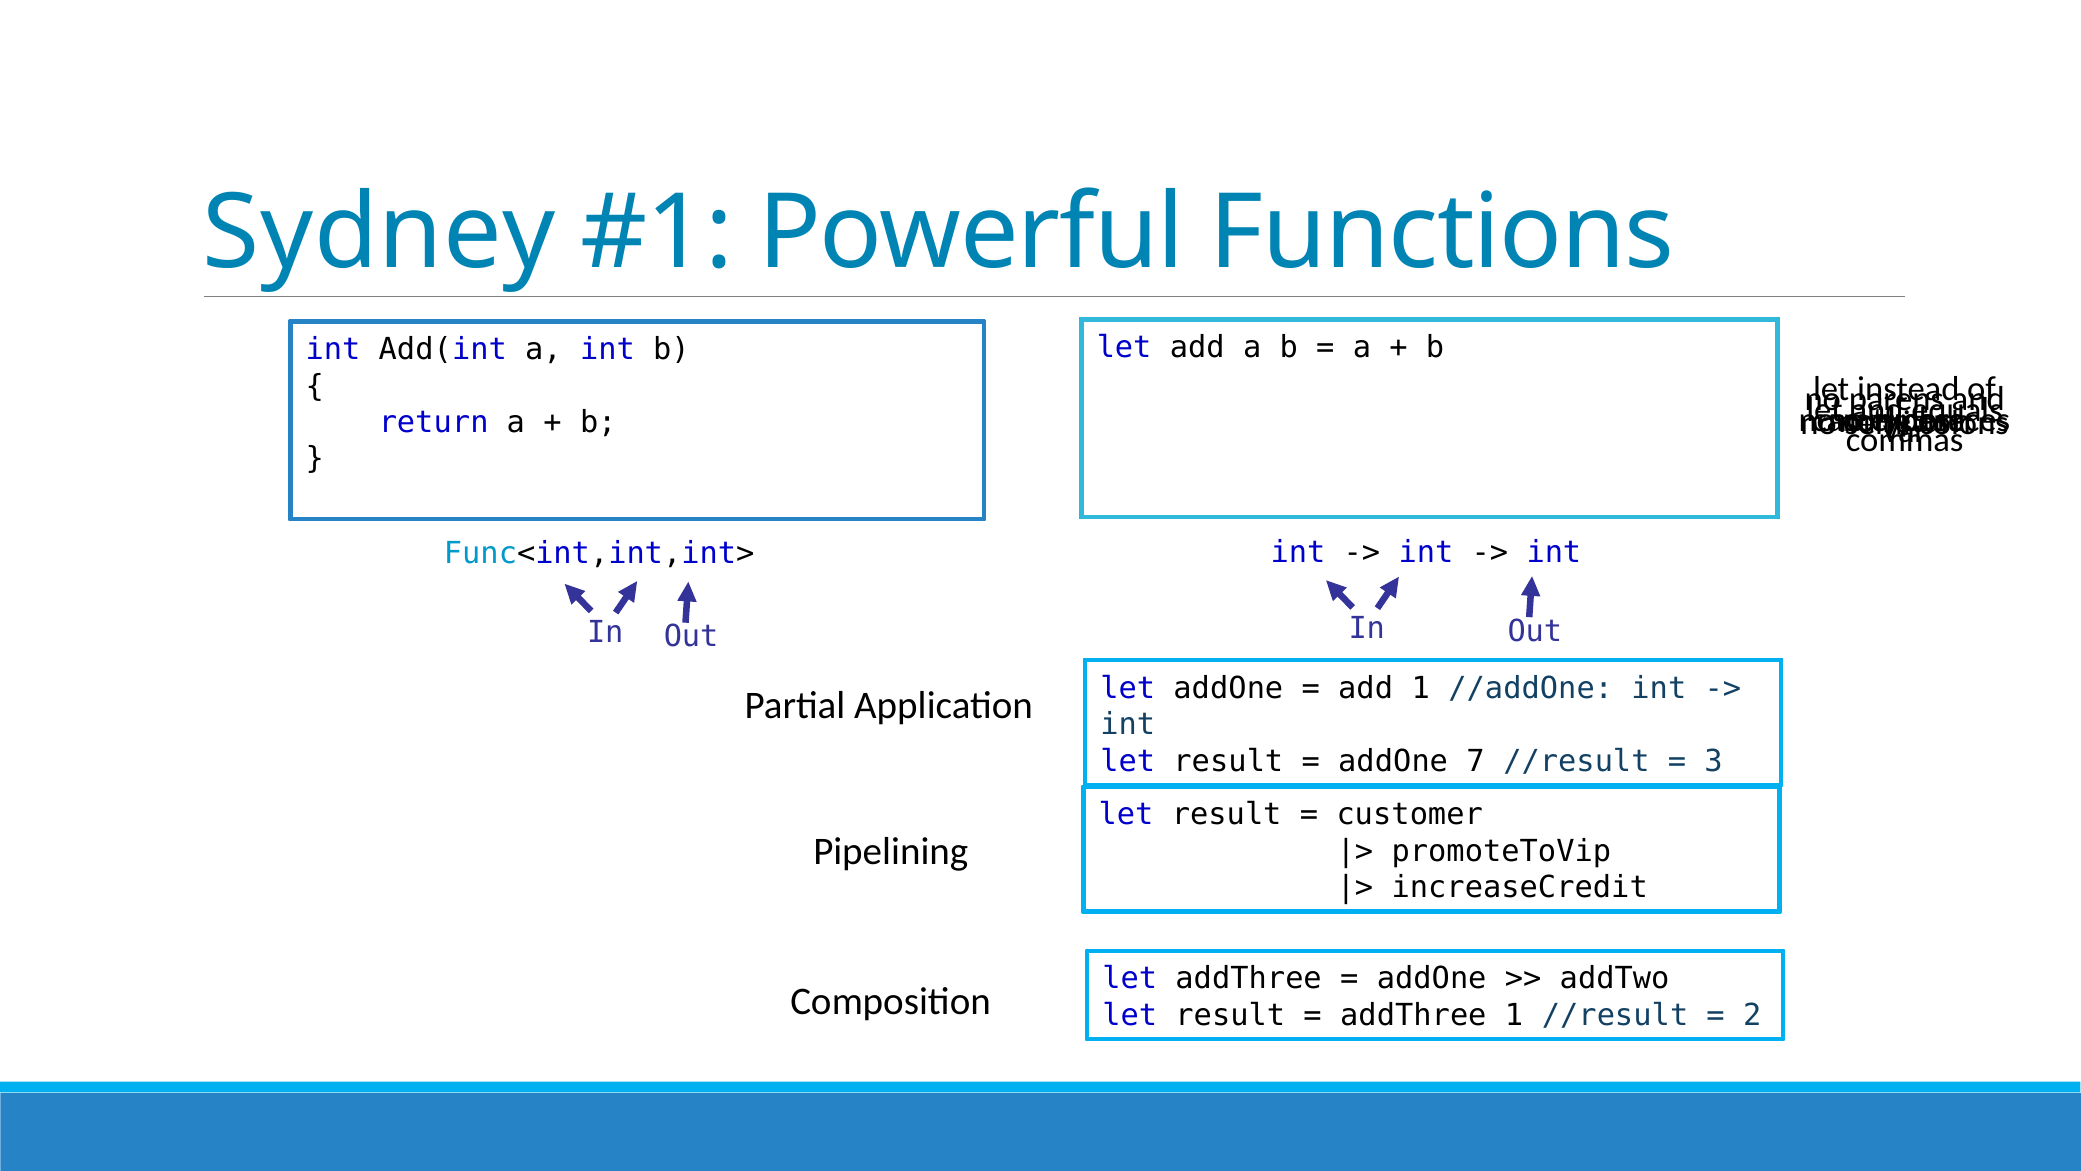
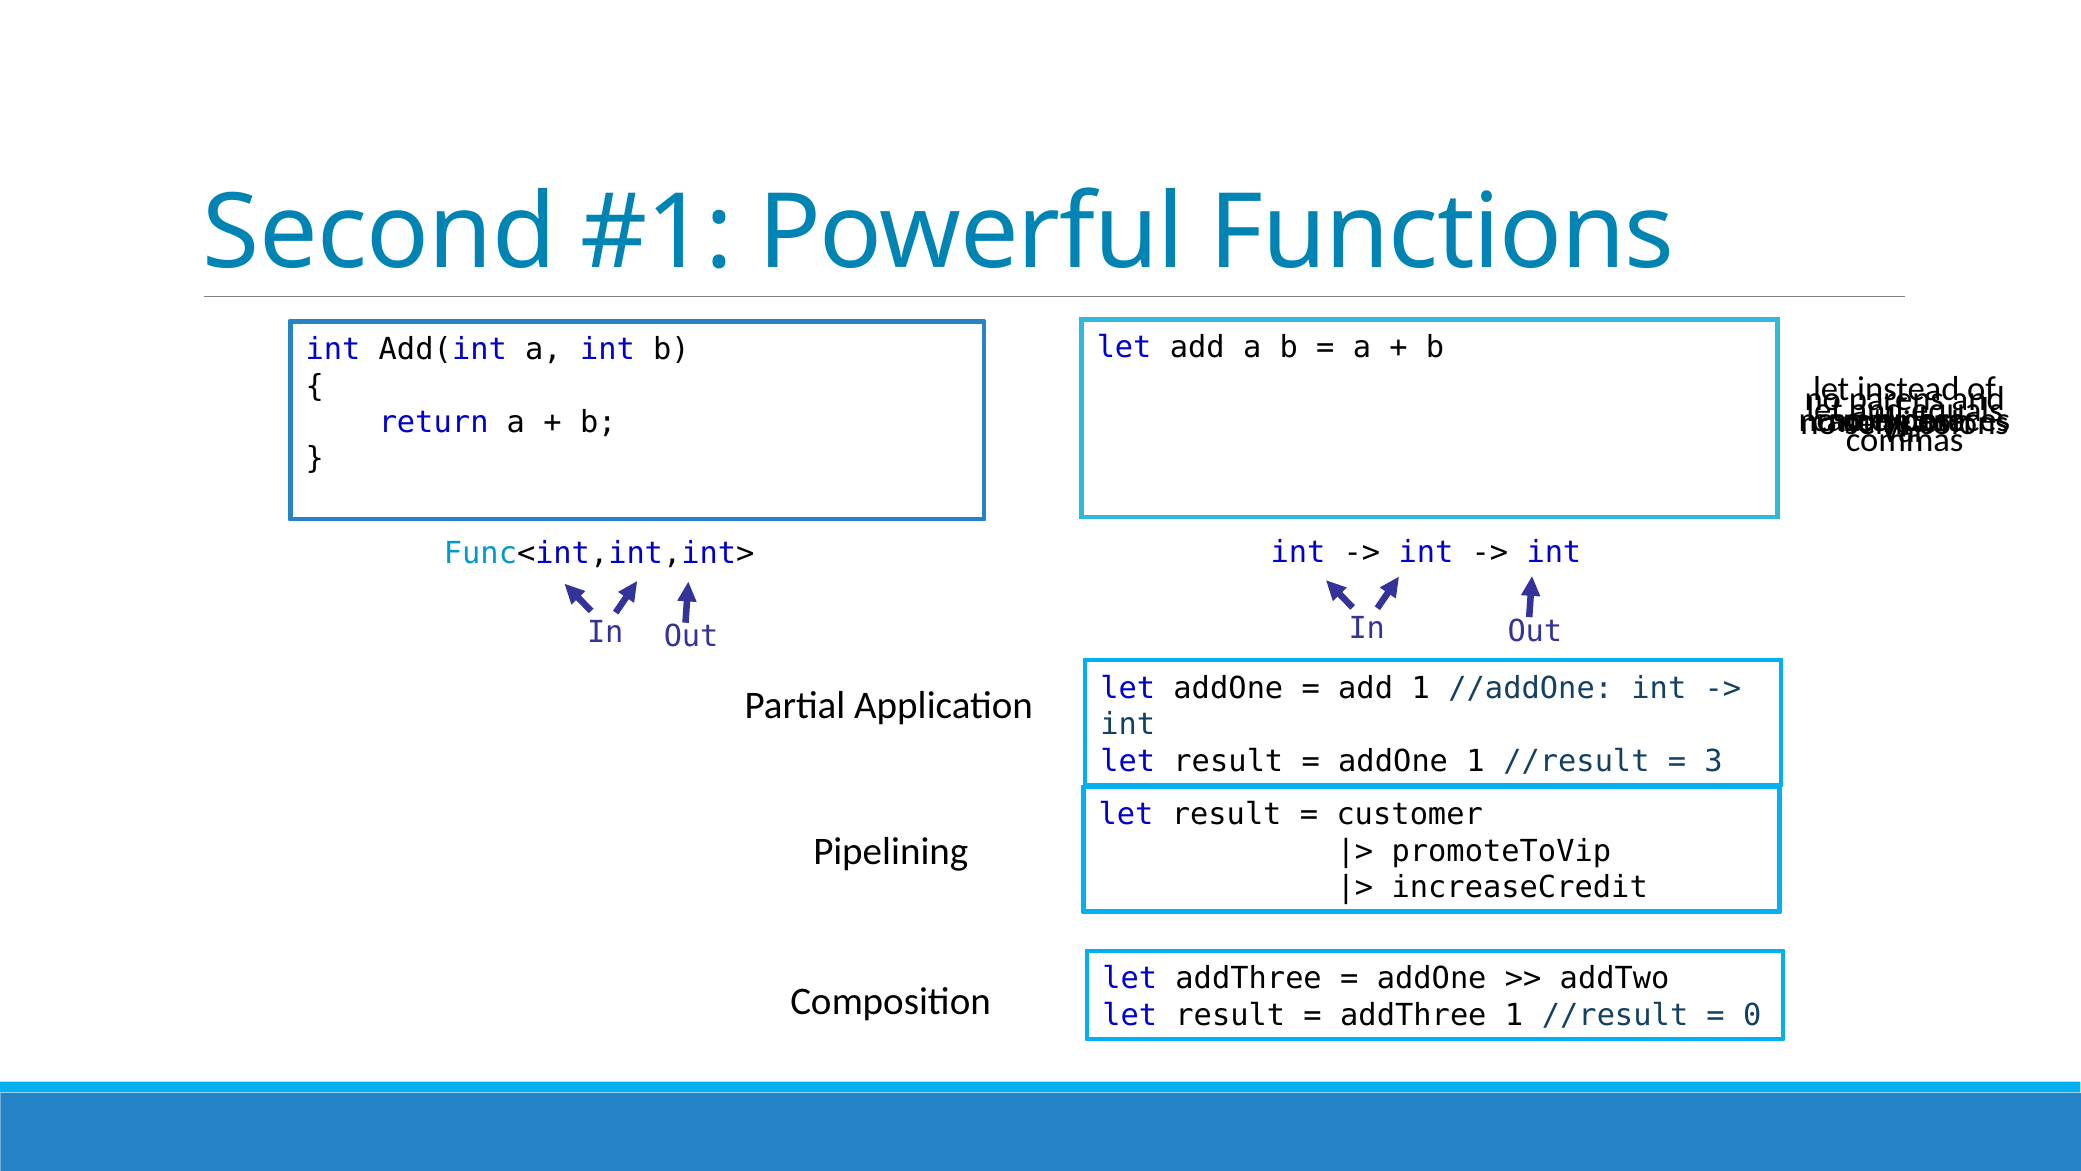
Sydney: Sydney -> Second (380, 233)
addOne 7: 7 -> 1 (1475, 761)
2: 2 -> 0 (1752, 1015)
